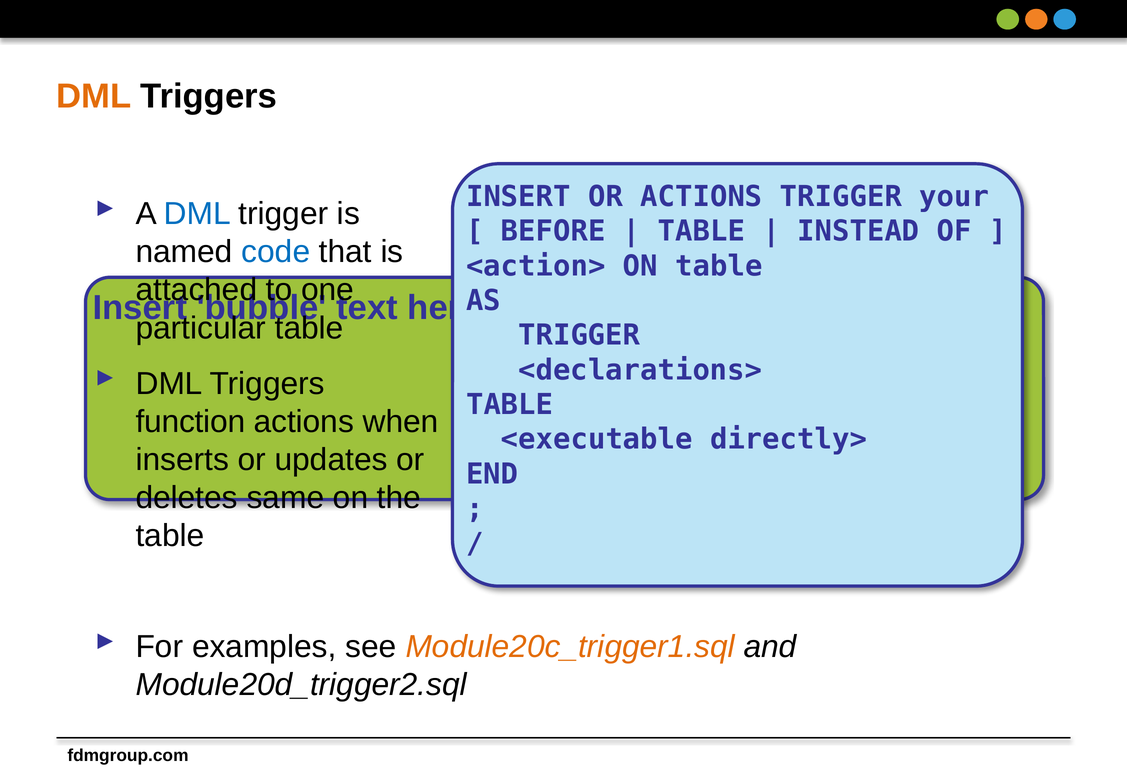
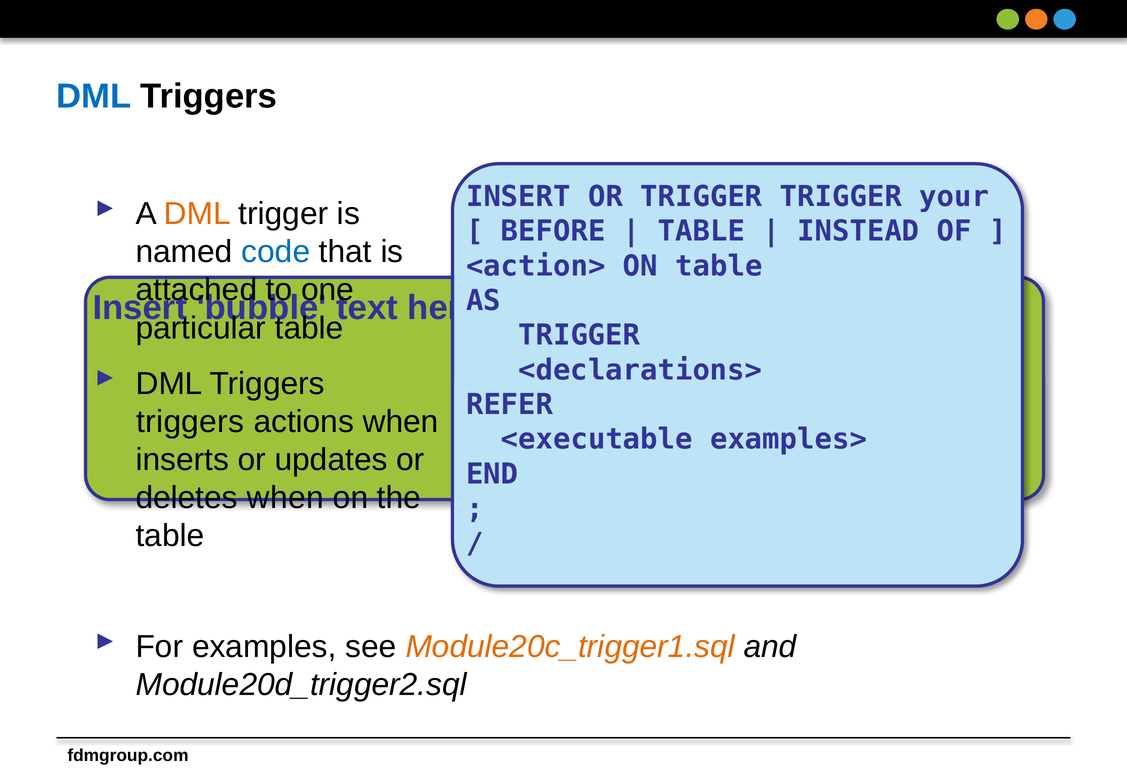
DML colour: orange -> blue (94, 96)
OR ACTIONS: ACTIONS -> TRIGGER (701, 197)
DML colour: blue -> orange (197, 214)
TABLE: TABLE -> REFER (510, 405)
function: function -> triggers (190, 422)
directly>: directly> -> examples> (789, 440)
deletes same: same -> when (285, 498)
